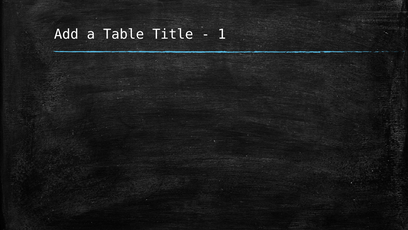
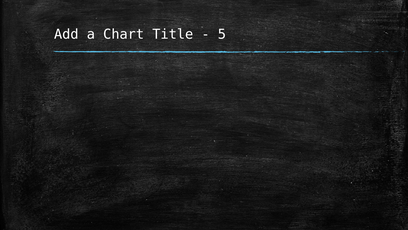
Table: Table -> Chart (124, 34)
1: 1 -> 5 (222, 34)
